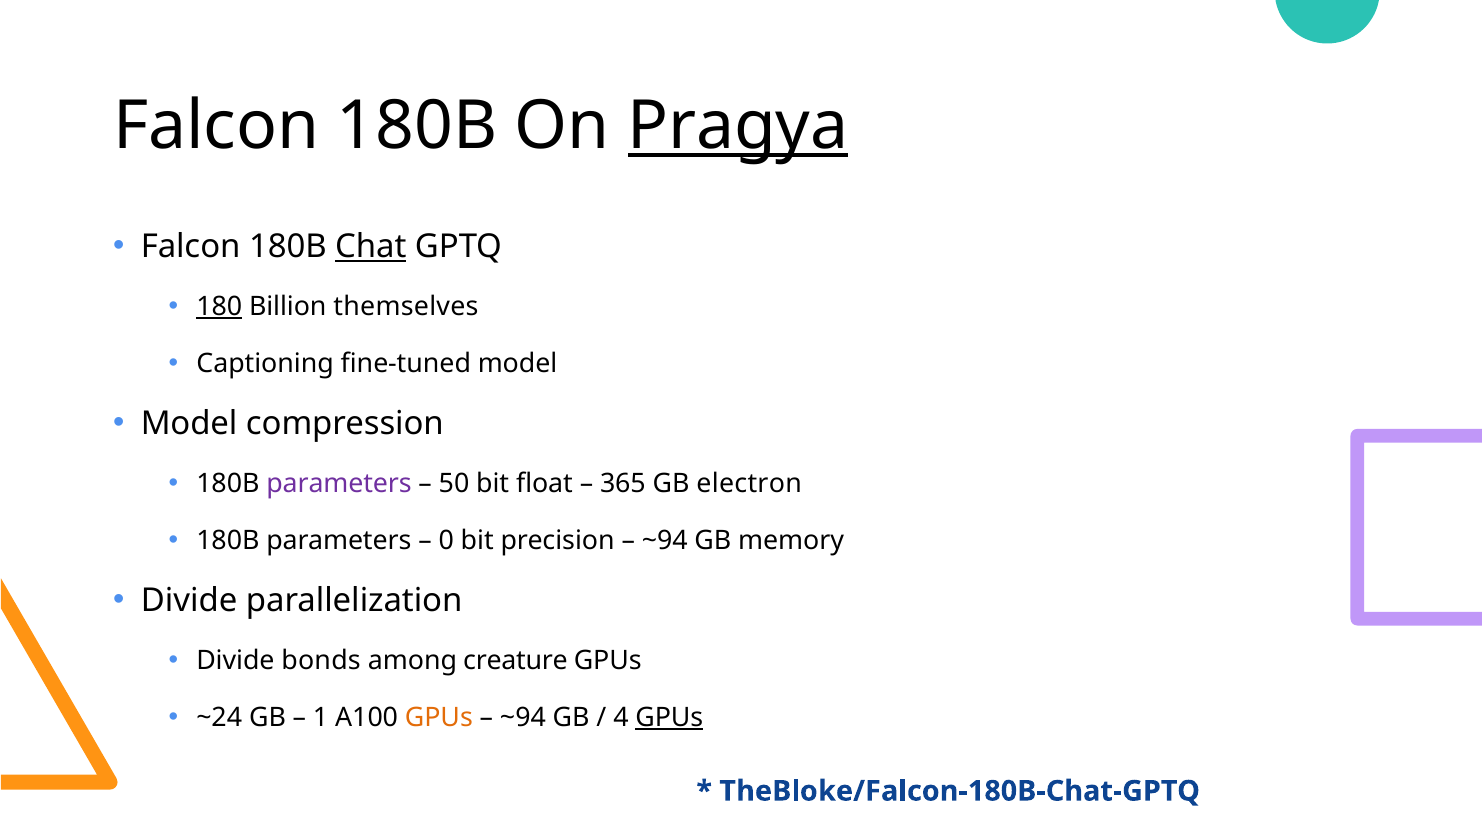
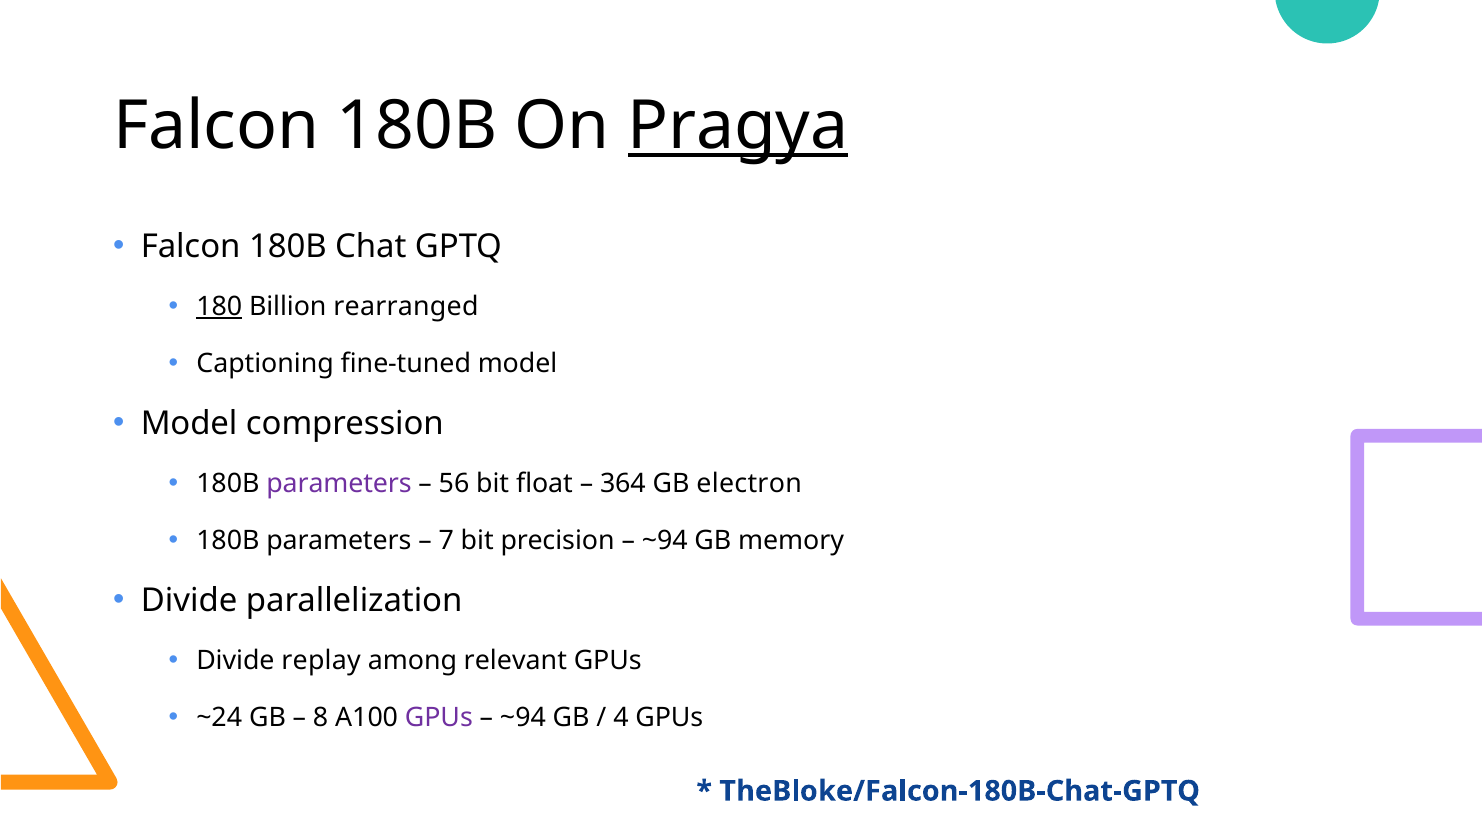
Chat underline: present -> none (371, 247)
themselves: themselves -> rearranged (406, 307)
50: 50 -> 56 (454, 484)
365: 365 -> 364 (623, 484)
0: 0 -> 7 (446, 540)
bonds: bonds -> replay (321, 660)
creature: creature -> relevant (515, 660)
1: 1 -> 8 (321, 717)
GPUs colour: orange -> purple (439, 717)
GPUs underline: present -> none (669, 717)
